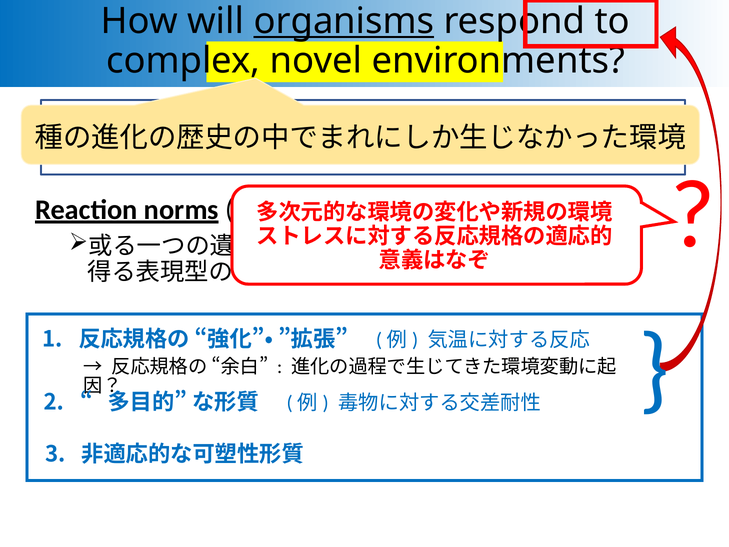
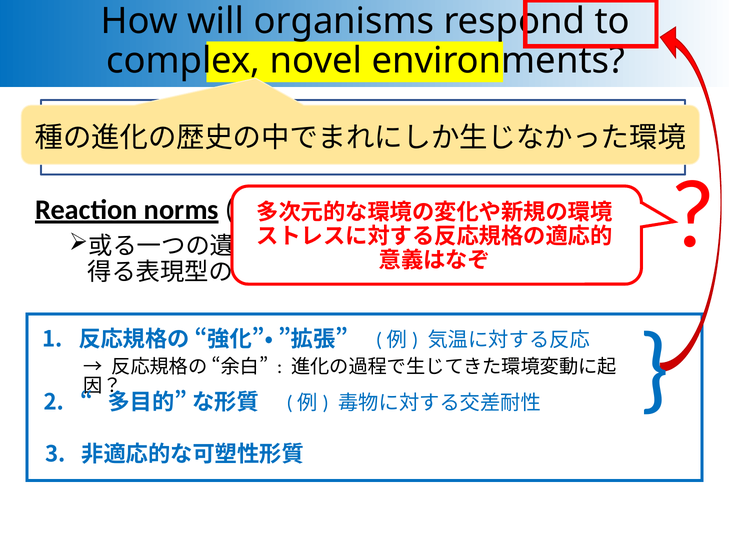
organisms underline: present -> none (344, 21)
